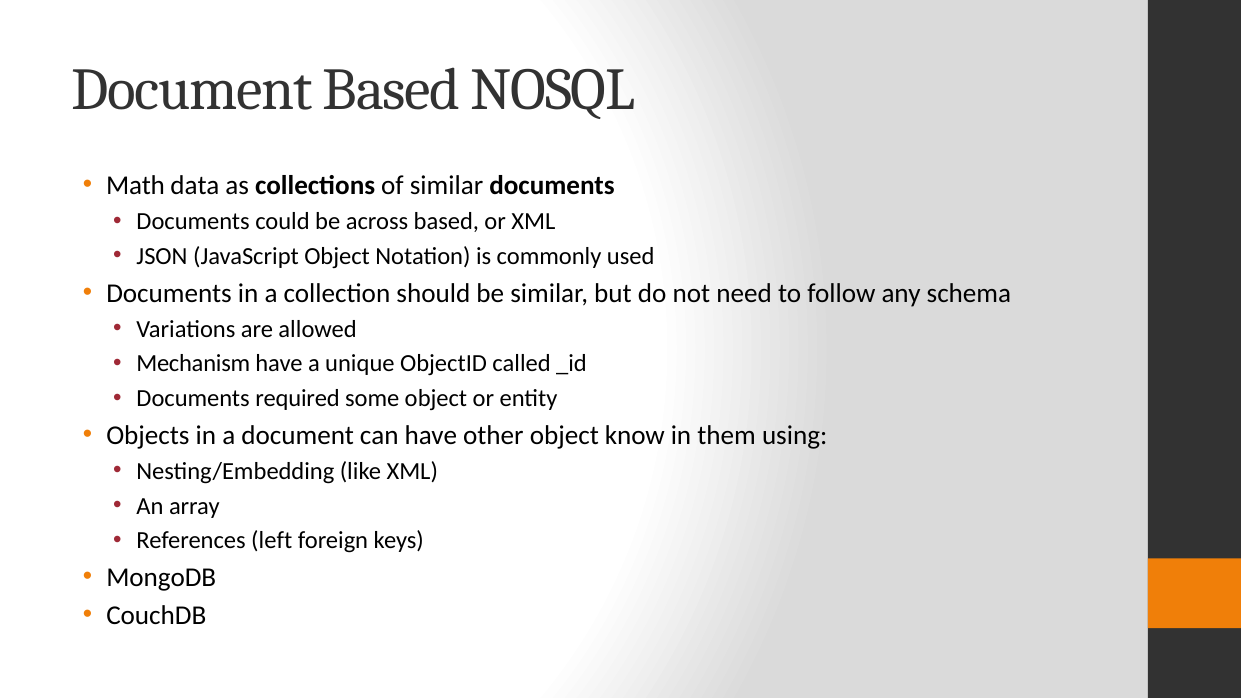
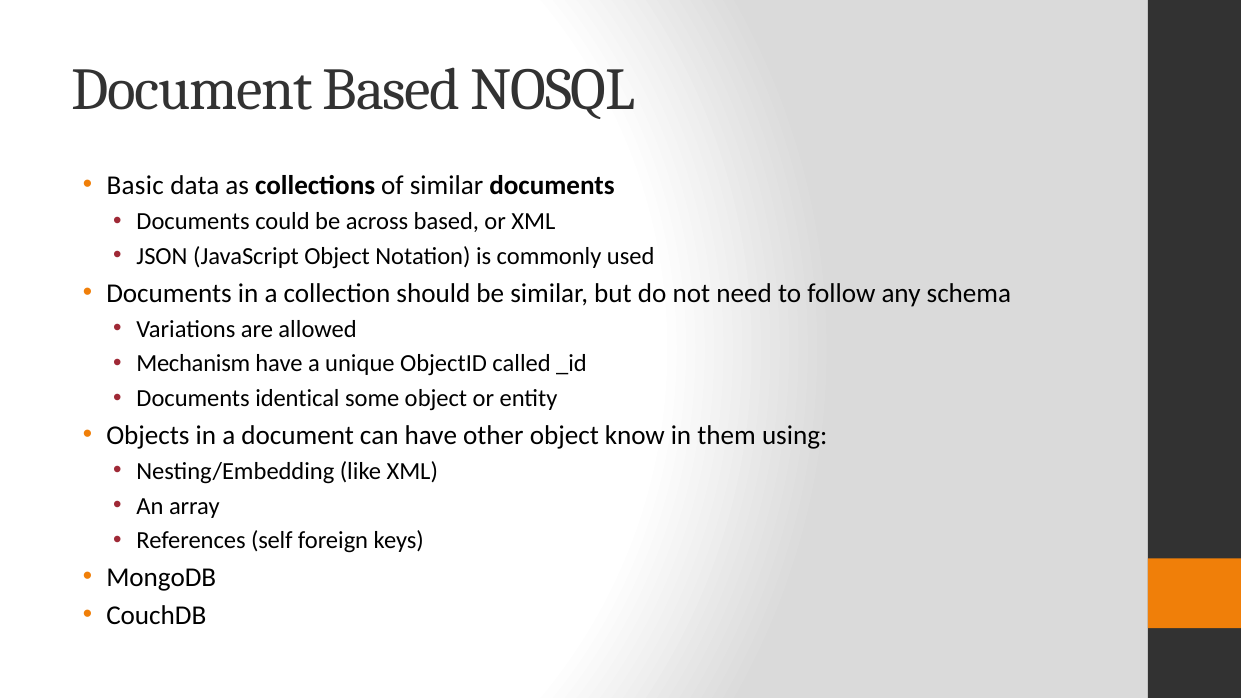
Math: Math -> Basic (135, 186)
required: required -> identical (297, 398)
left: left -> self (272, 541)
